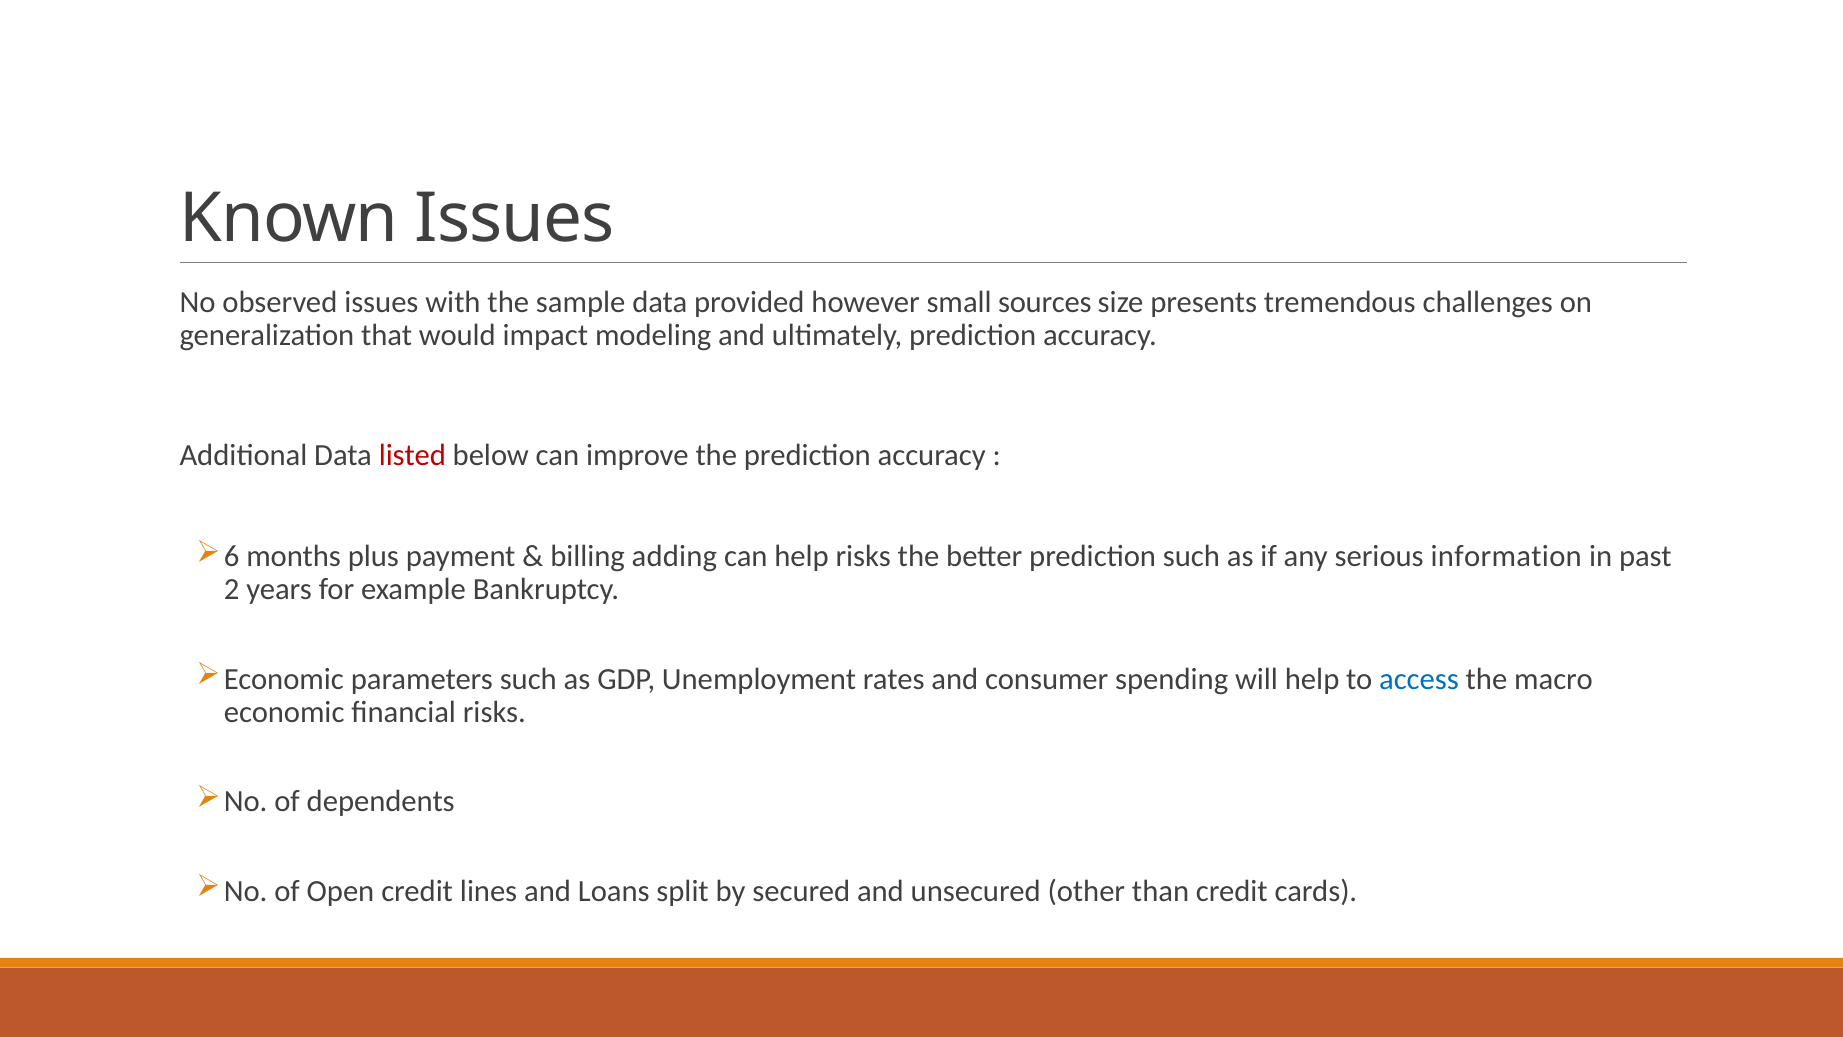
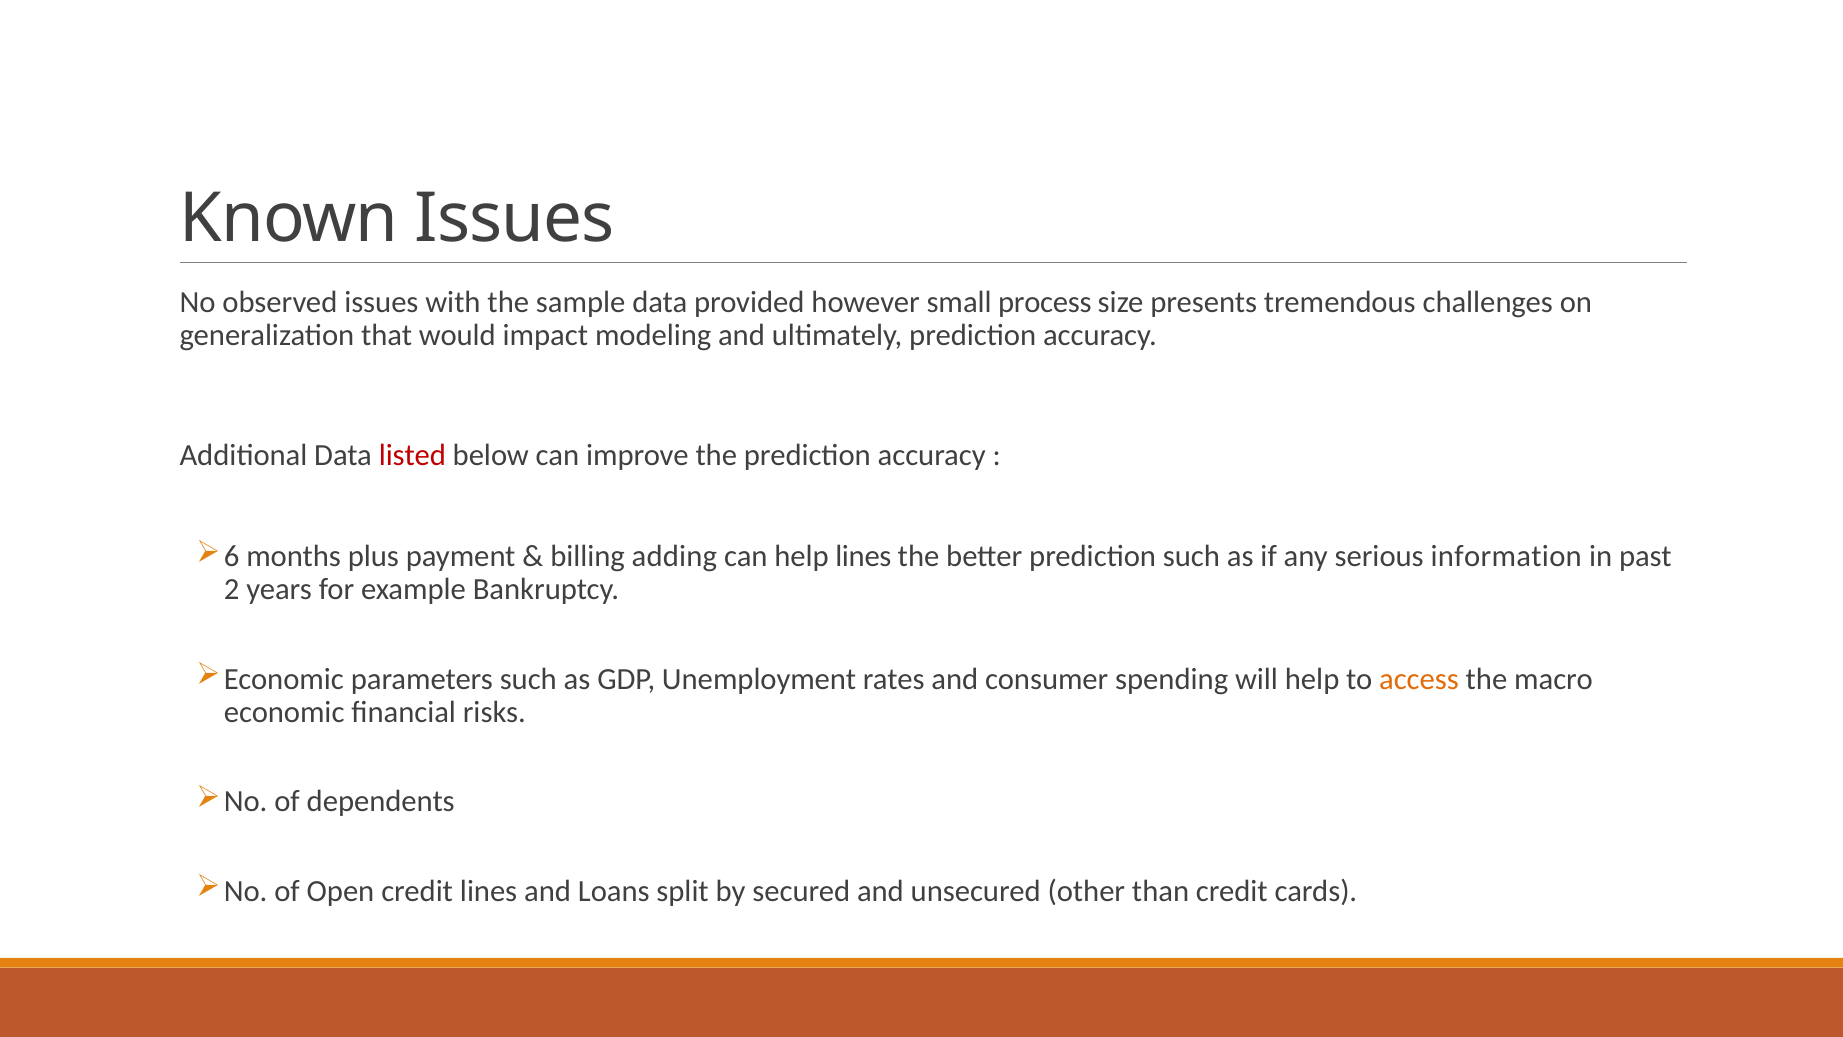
sources: sources -> process (1045, 302)
help risks: risks -> lines (863, 556)
access colour: blue -> orange (1419, 679)
